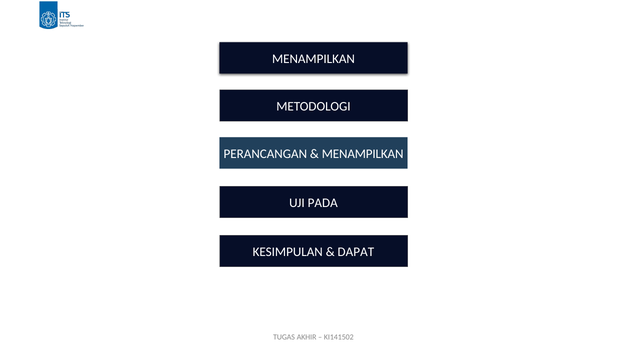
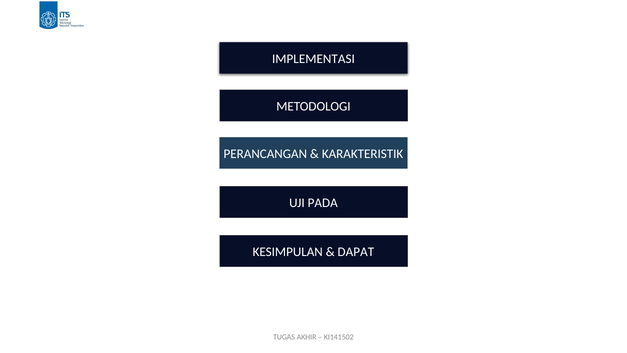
MENAMPILKAN: MENAMPILKAN -> IMPLEMENTASI (313, 59)
MENAMPILKAN: MENAMPILKAN -> KARAKTERISTIK (363, 154)
